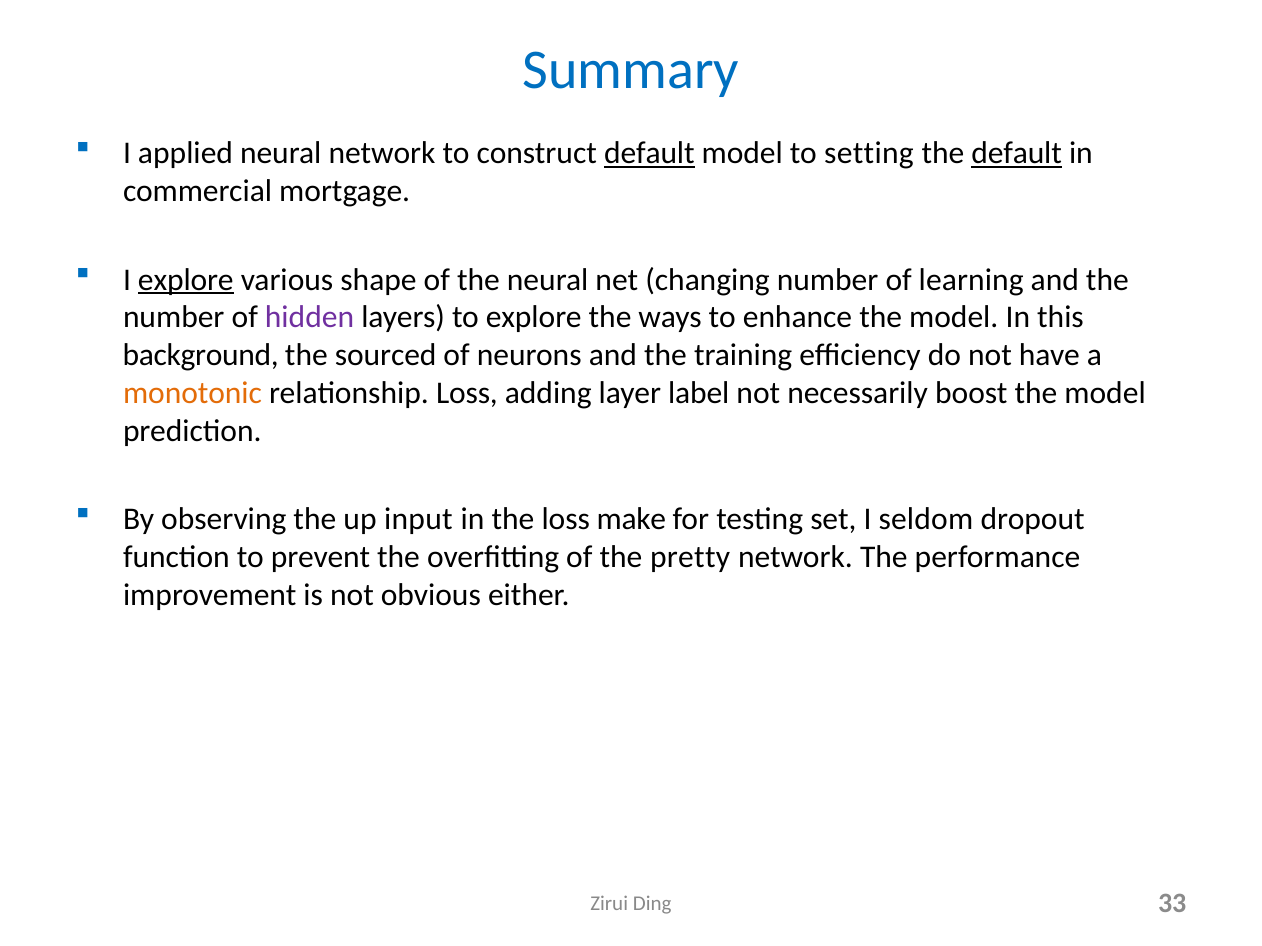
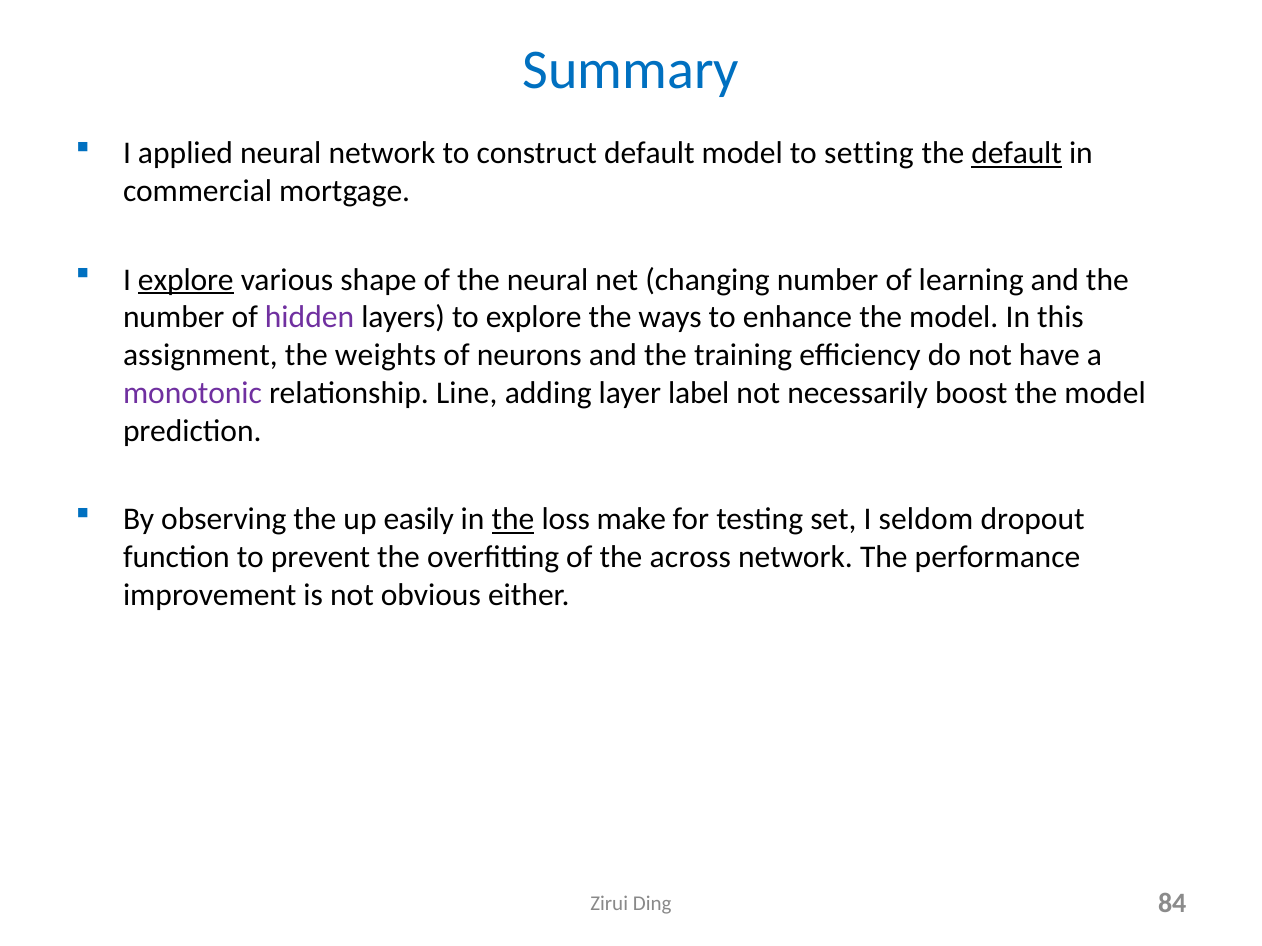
default underline: present -> none (649, 154)
background: background -> assignment (200, 356)
sourced: sourced -> weights (386, 356)
monotonic colour: orange -> purple (193, 393)
relationship Loss: Loss -> Line (467, 393)
input: input -> easily (419, 520)
the underline: none -> present (513, 520)
pretty: pretty -> across (690, 557)
33: 33 -> 84 (1172, 904)
